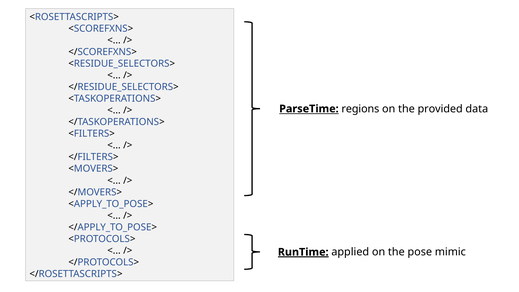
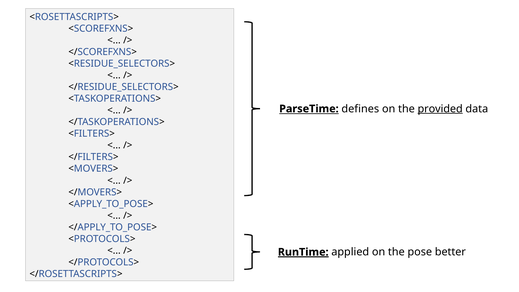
regions: regions -> defines (360, 109)
provided underline: none -> present (440, 109)
mimic: mimic -> better (450, 252)
